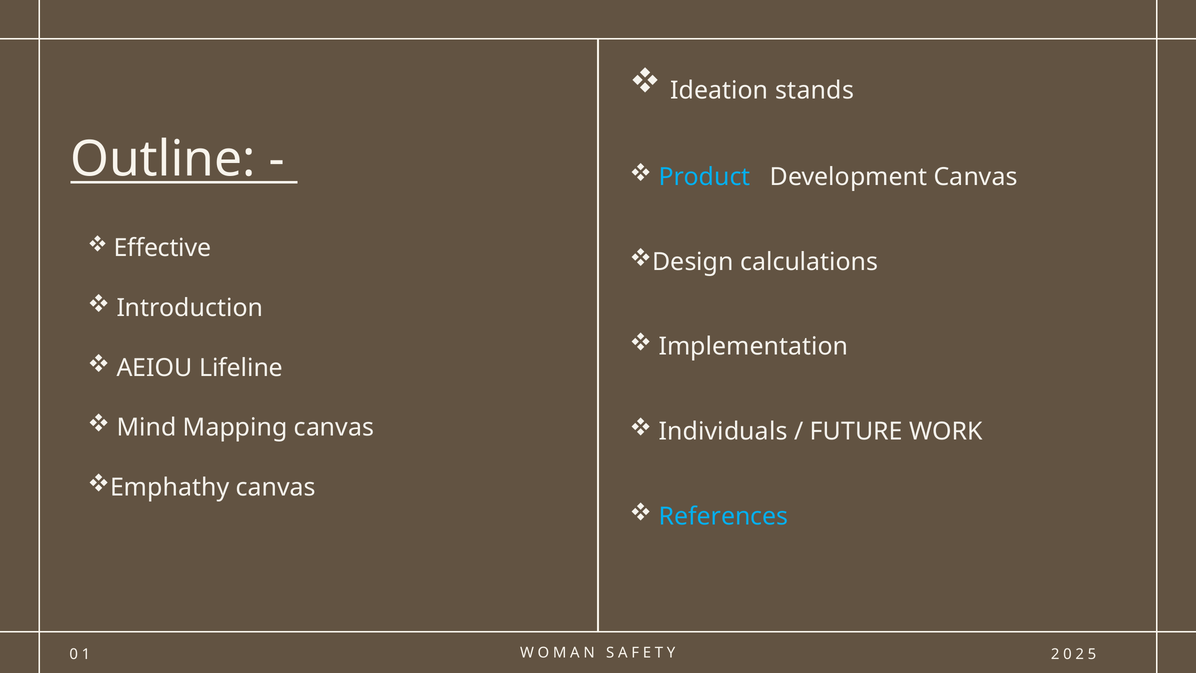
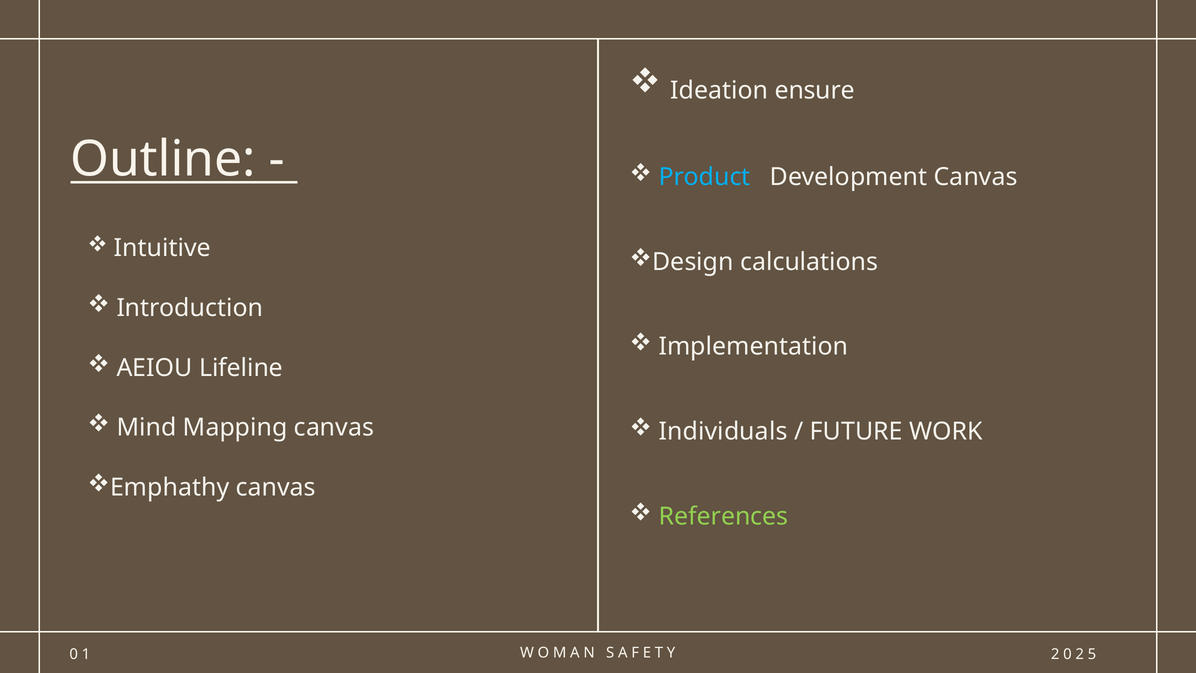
stands: stands -> ensure (815, 90)
Effective: Effective -> Intuitive (162, 248)
References colour: light blue -> light green (723, 516)
